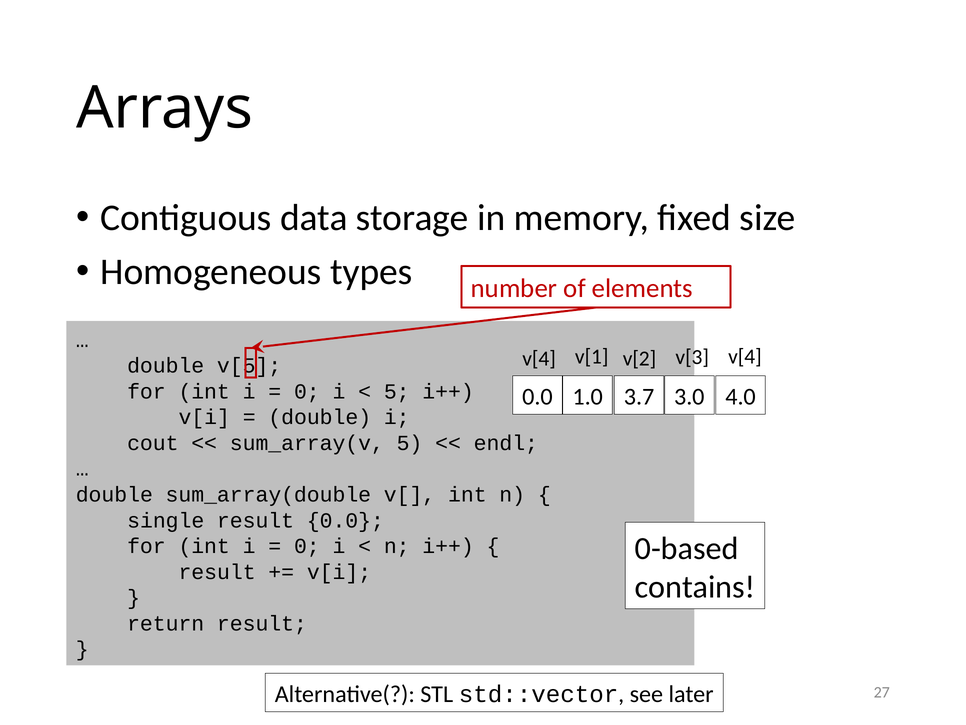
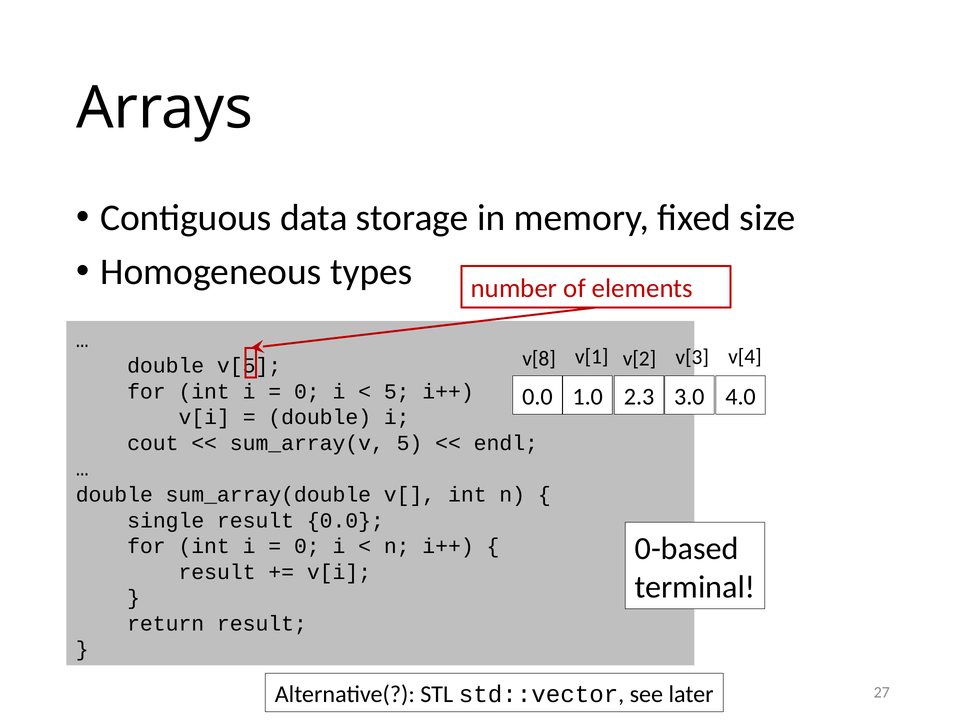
v[4: v[4 -> v[8 (539, 359)
3.7: 3.7 -> 2.3 (639, 396)
contains: contains -> terminal (695, 587)
